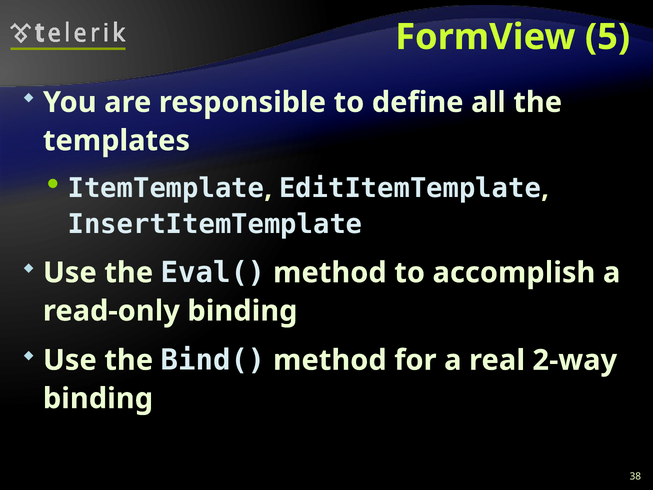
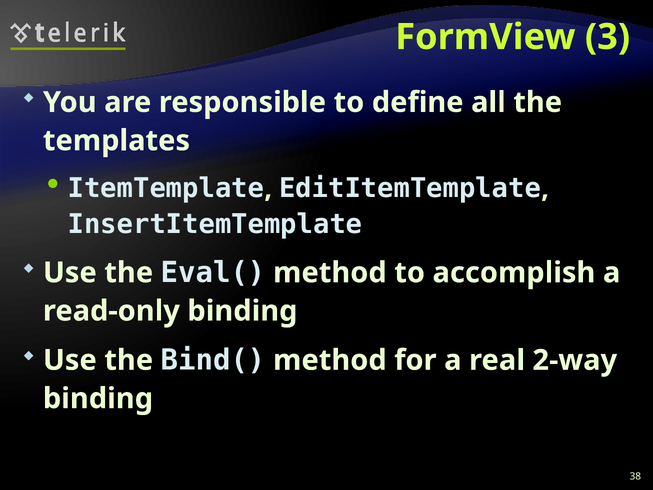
5: 5 -> 3 (608, 37)
